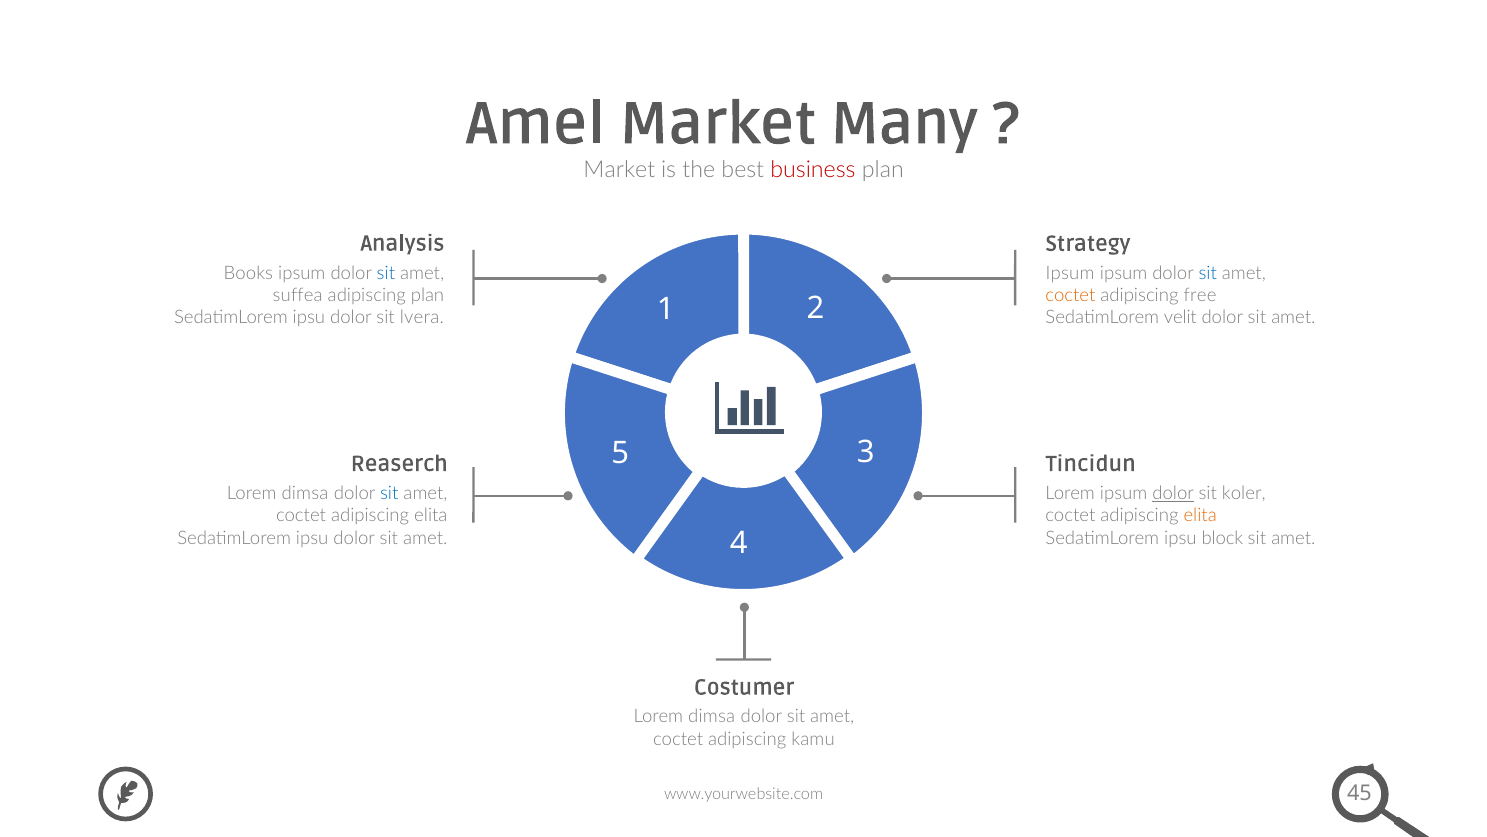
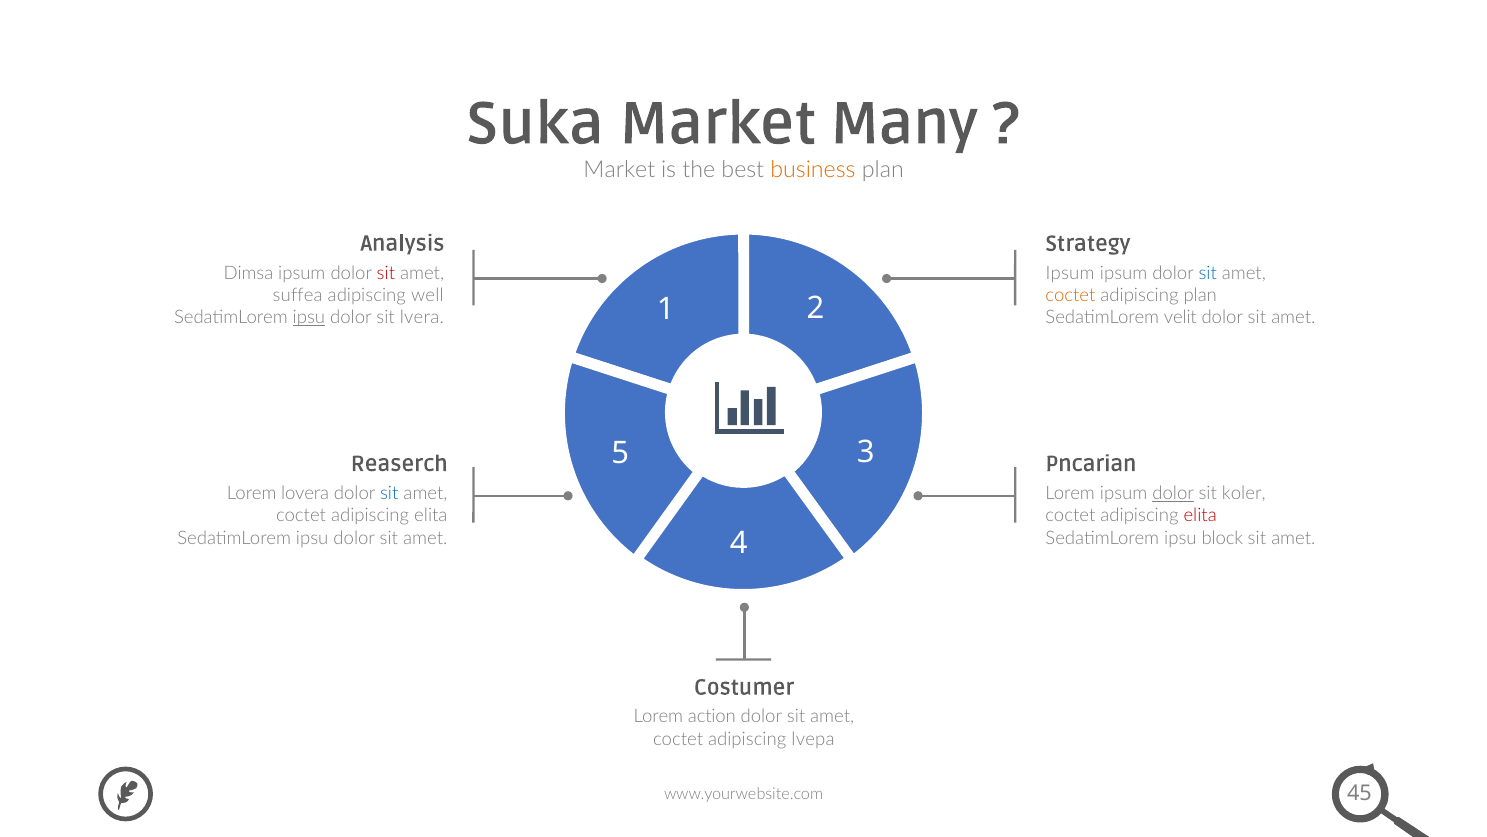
Amel: Amel -> Suka (535, 124)
business colour: red -> orange (813, 170)
Books: Books -> Dimsa (248, 273)
sit colour: blue -> red (386, 273)
adipiscing plan: plan -> well (427, 295)
adipiscing free: free -> plan (1200, 295)
ipsu underline: none -> present (309, 317)
Tincidun: Tincidun -> Pncarian (1091, 464)
dimsa: dimsa -> lovera (305, 493)
elita colour: orange -> red (1200, 515)
dimsa: dimsa -> action (712, 716)
kamu: kamu -> lvepa (813, 739)
